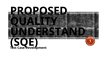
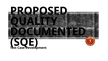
UNDERSTAND: UNDERSTAND -> DOCUMENTED (48, 32)
